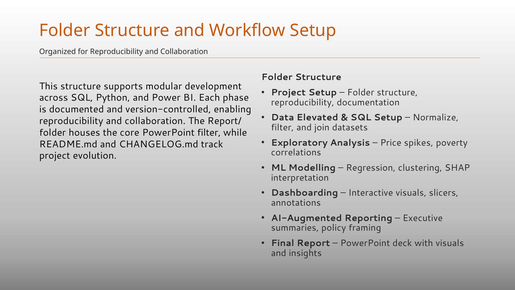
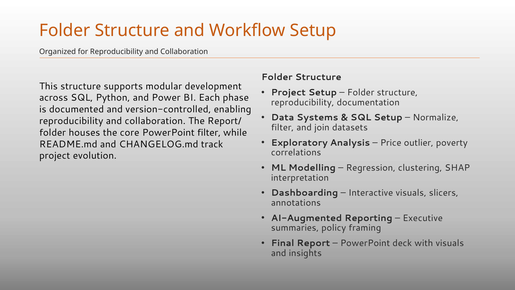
Elevated: Elevated -> Systems (317, 118)
spikes: spikes -> outlier (419, 143)
